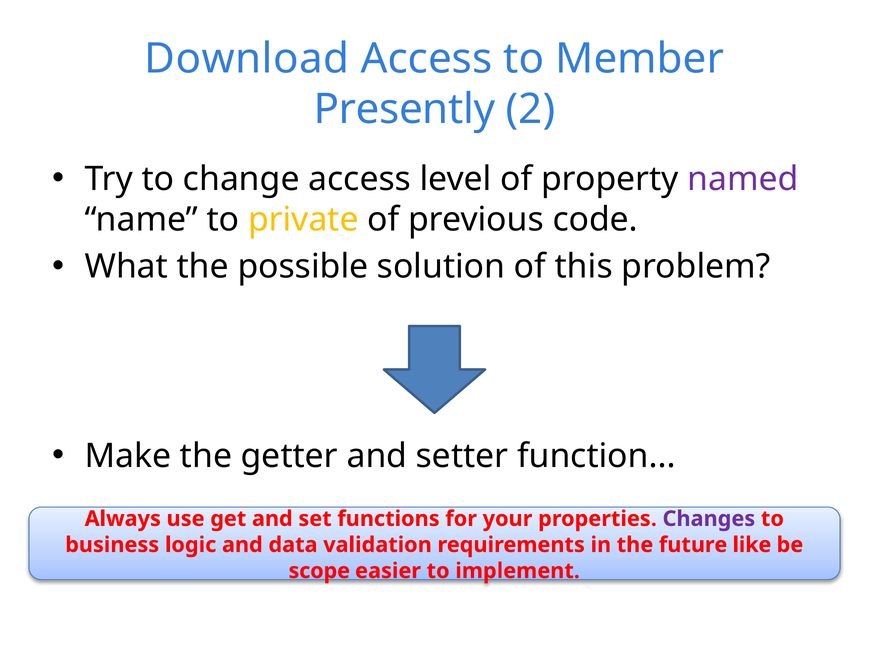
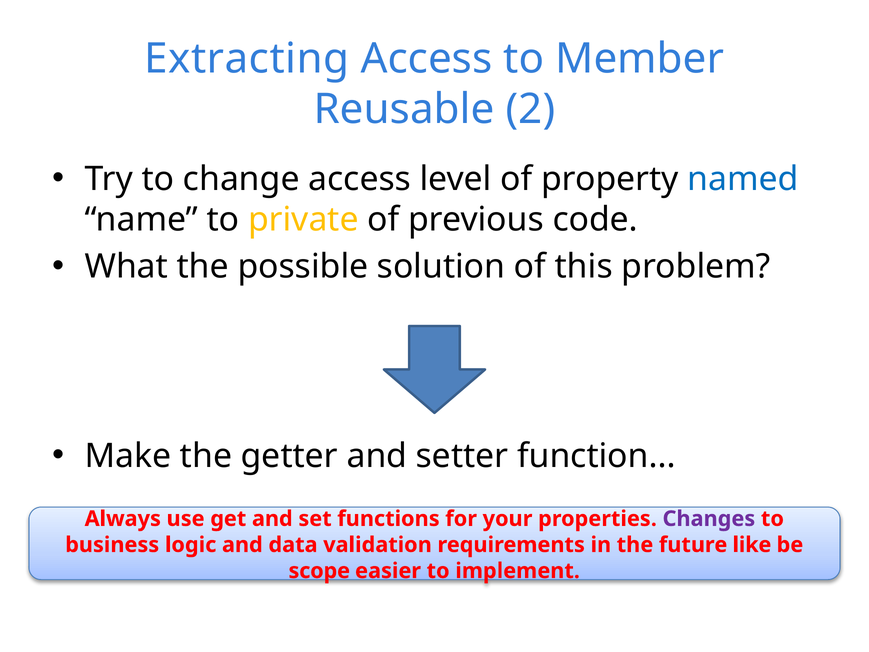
Download: Download -> Extracting (247, 59)
Presently: Presently -> Reusable (404, 109)
named colour: purple -> blue (743, 179)
